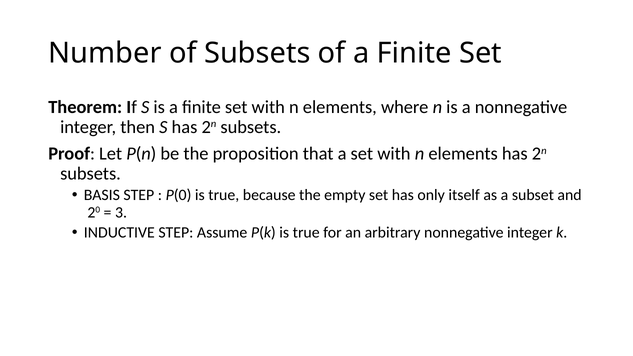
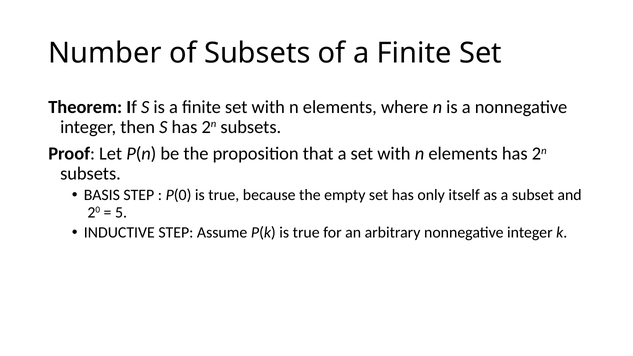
3: 3 -> 5 (121, 212)
